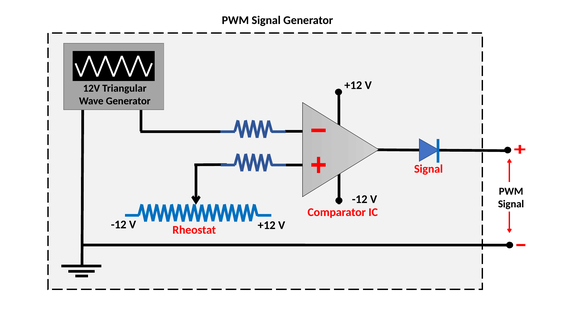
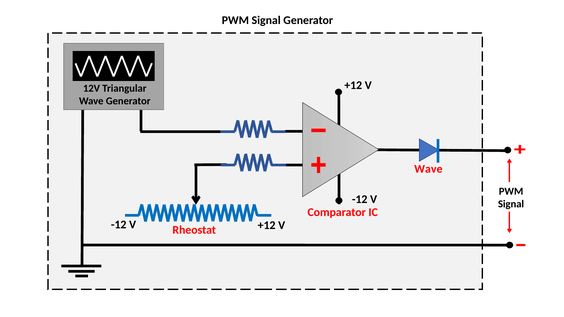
Signal: Signal -> Wave (428, 169)
